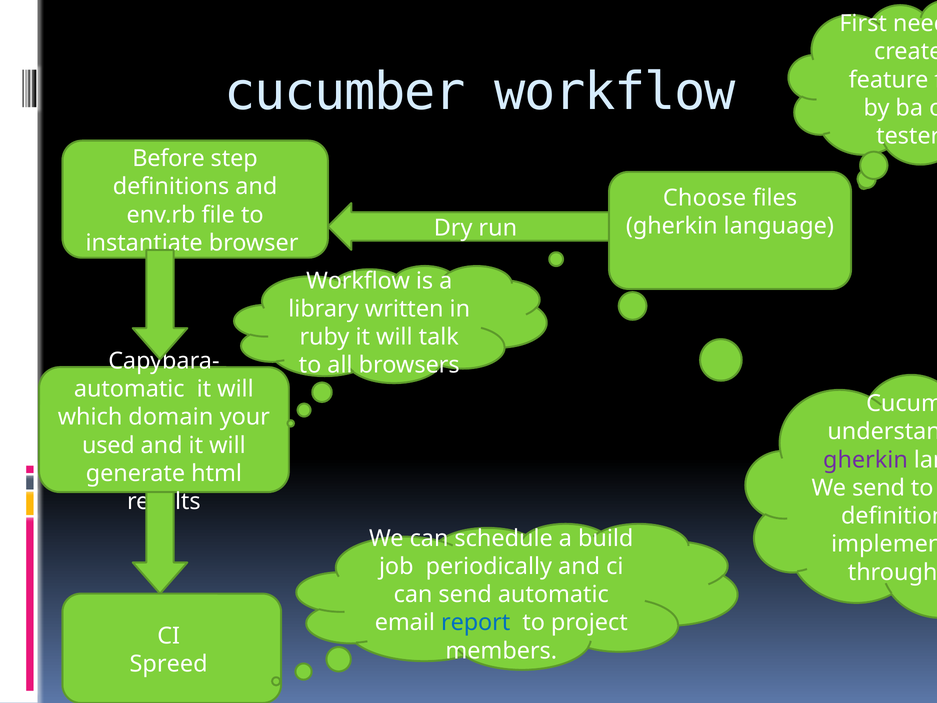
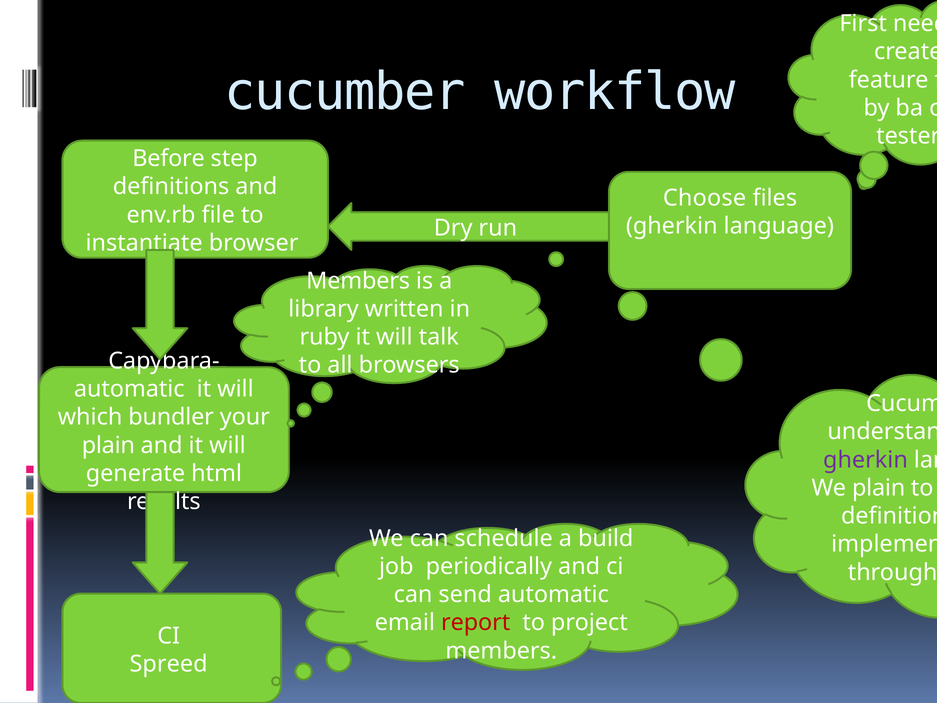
Workflow: Workflow -> Members (358, 281)
domain: domain -> bundler (171, 417)
used: used -> plain (108, 445)
We send: send -> plain (879, 488)
report colour: blue -> red (476, 622)
